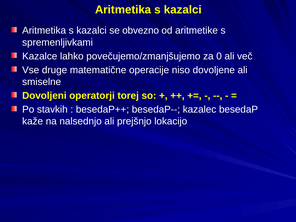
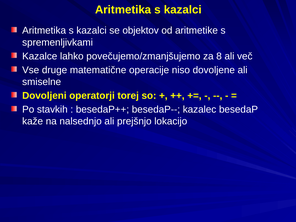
obvezno: obvezno -> objektov (141, 31)
0: 0 -> 8 (219, 56)
